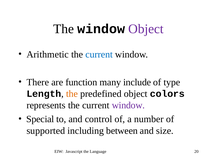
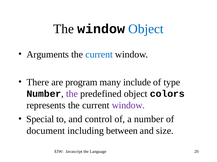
Object colour: purple -> blue (146, 29)
Arithmetic: Arithmetic -> Arguments (48, 55)
function: function -> program (81, 83)
Length: Length -> Number (44, 94)
the colour: orange -> purple (72, 94)
supported: supported -> document (46, 131)
